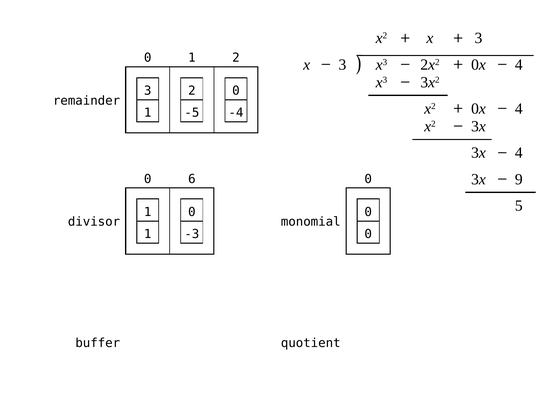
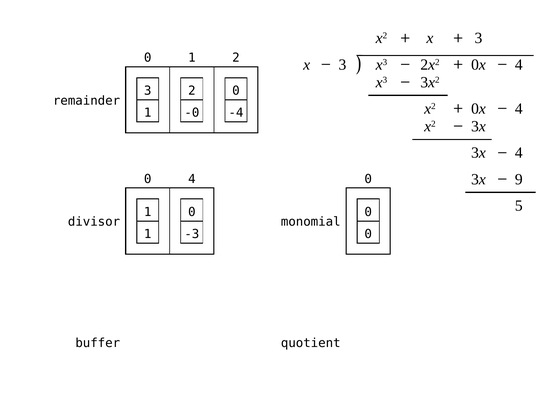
-5: -5 -> -0 (192, 113)
0 6: 6 -> 4 (192, 179)
